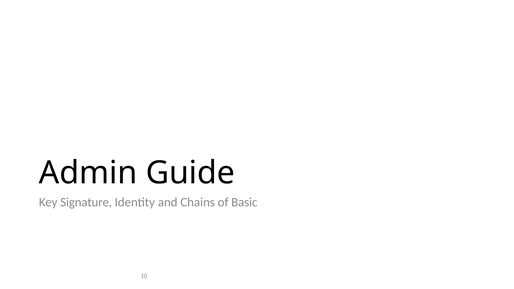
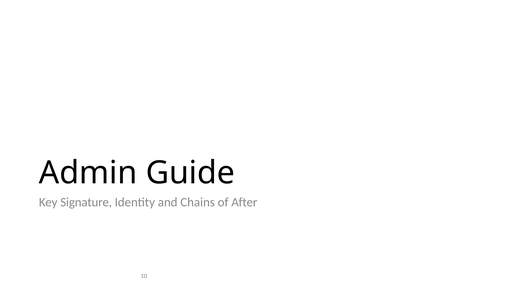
Basic: Basic -> After (244, 202)
